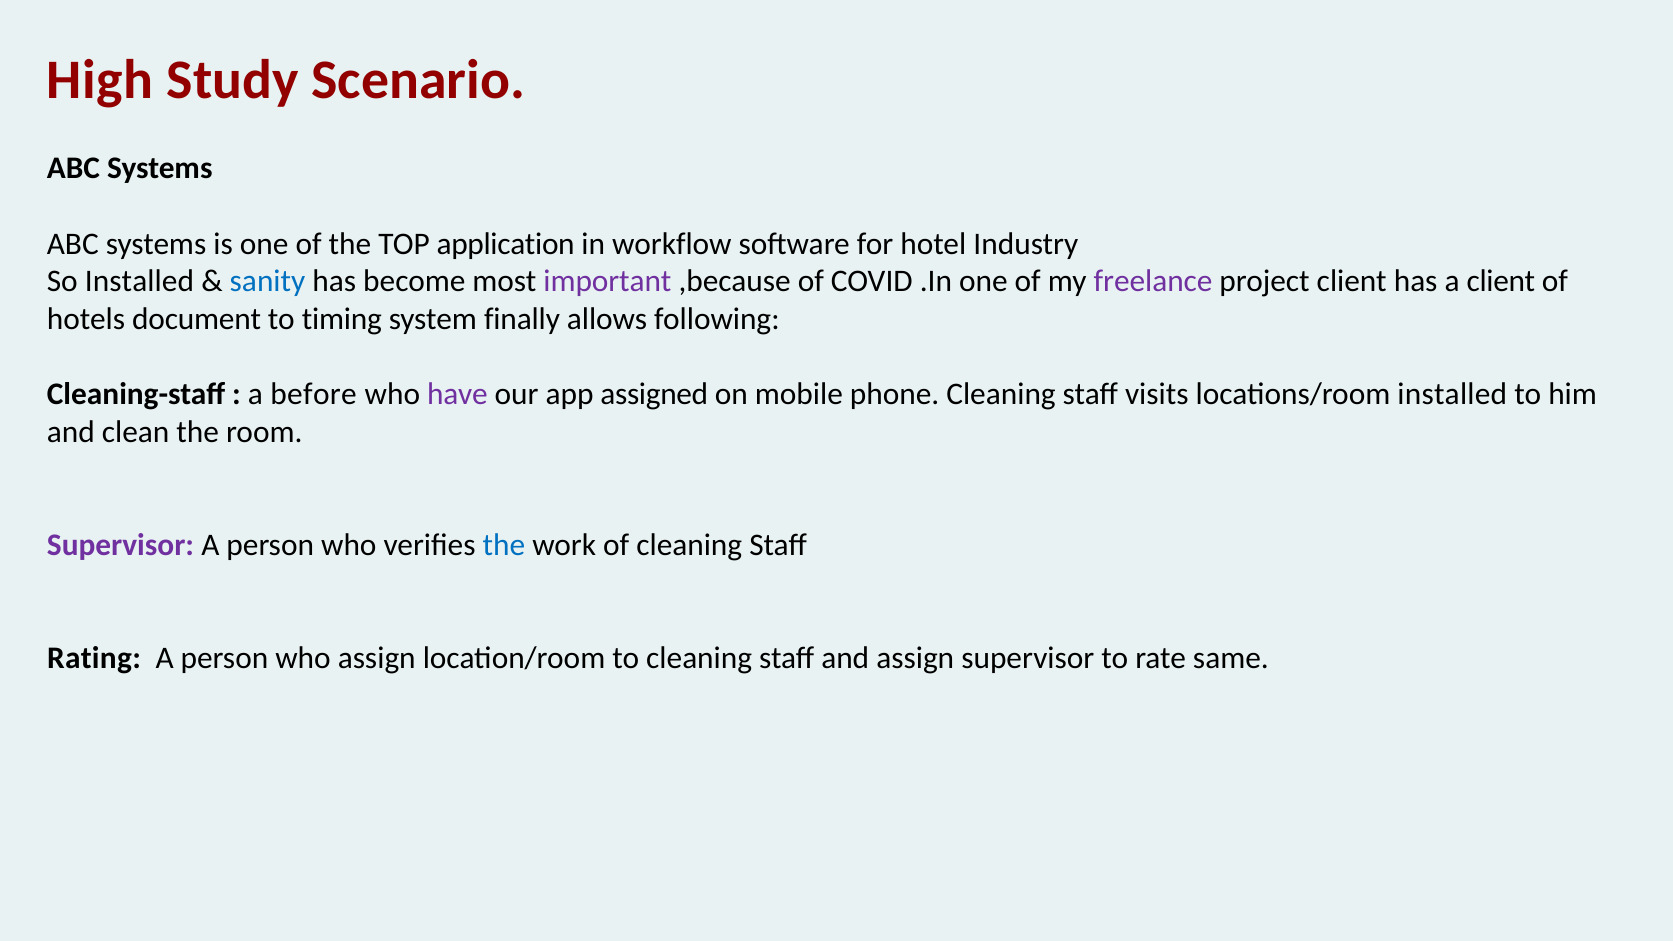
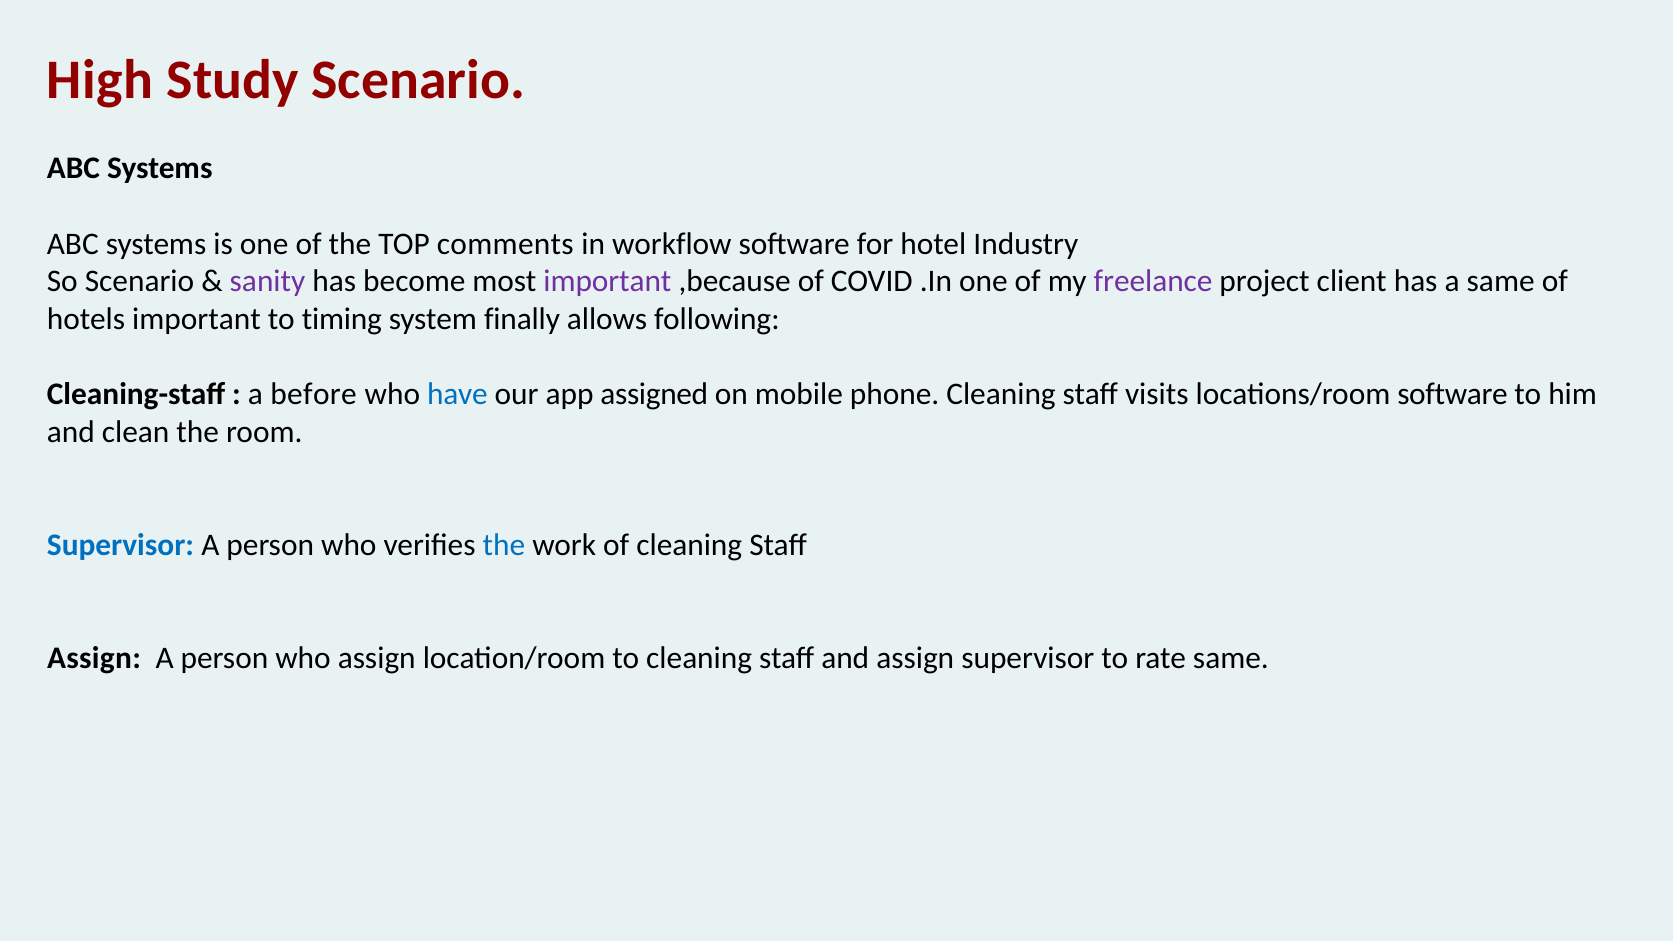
application: application -> comments (505, 244)
So Installed: Installed -> Scenario (139, 281)
sanity colour: blue -> purple (268, 281)
a client: client -> same (1501, 281)
hotels document: document -> important (197, 319)
have colour: purple -> blue (457, 394)
locations/room installed: installed -> software (1453, 394)
Supervisor colour: purple -> blue (121, 545)
Rating: Rating -> Assign (94, 658)
